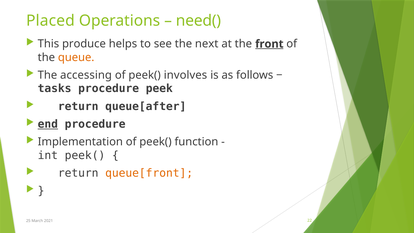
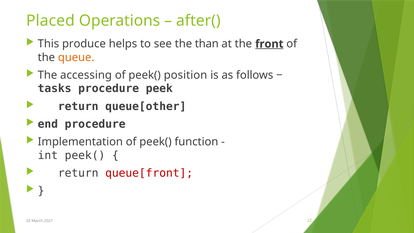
need(: need( -> after( (198, 21)
next: next -> than (207, 44)
involves: involves -> position (186, 75)
queue[after: queue[after -> queue[other (146, 106)
end underline: present -> none (48, 124)
queue[front colour: orange -> red (149, 173)
